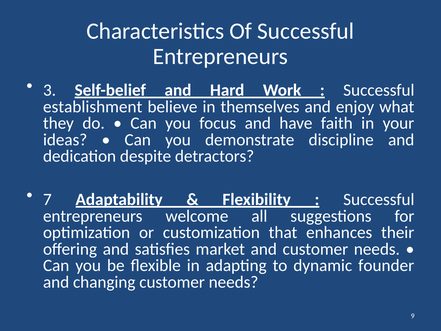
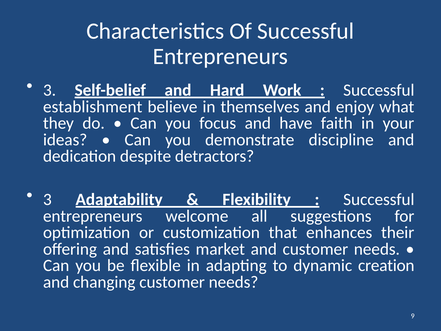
7: 7 -> 3 (47, 199)
founder: founder -> creation (386, 265)
